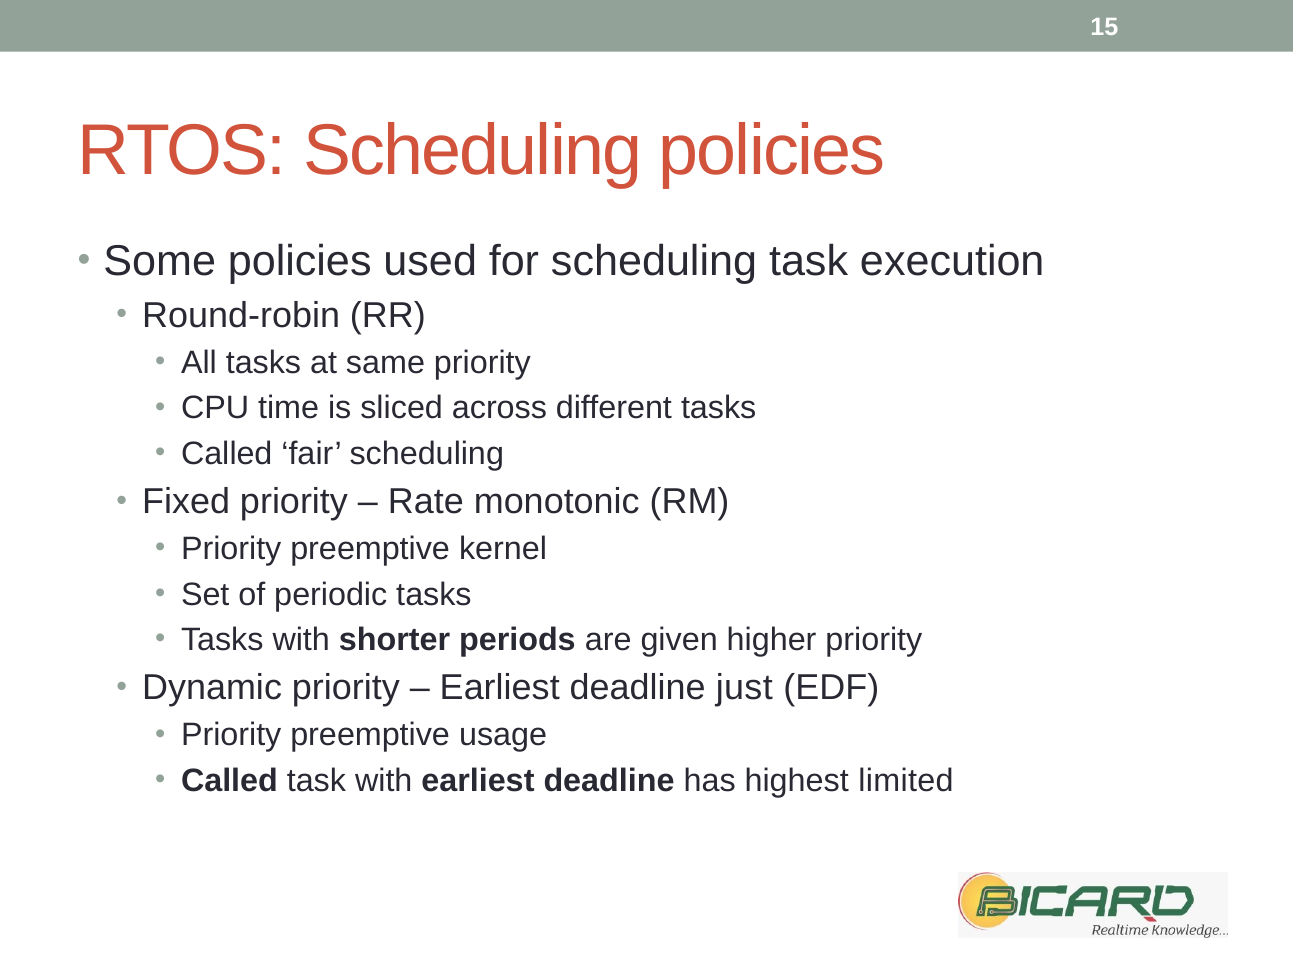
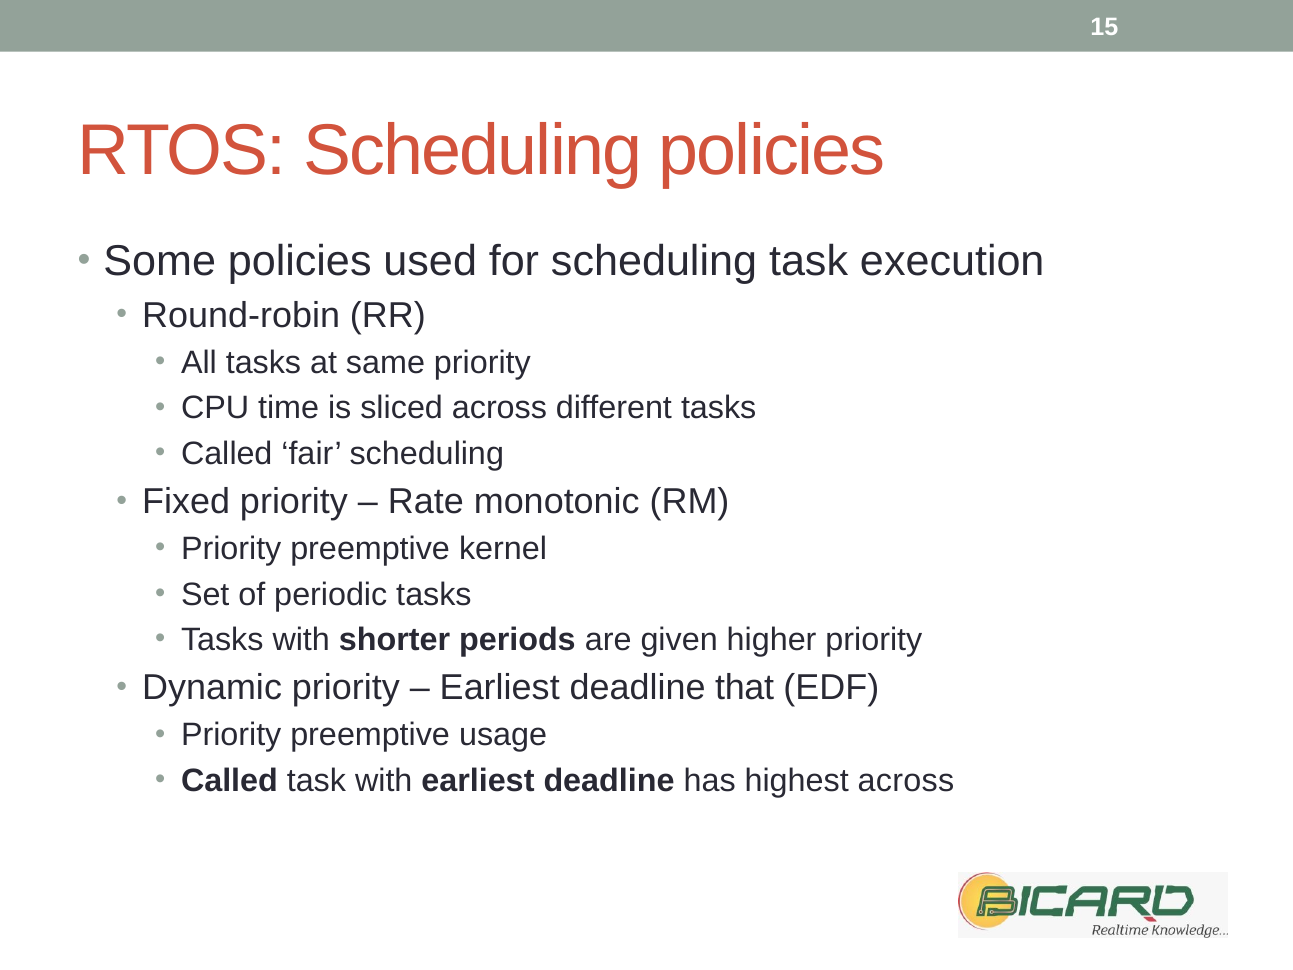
just: just -> that (745, 688)
highest limited: limited -> across (906, 780)
